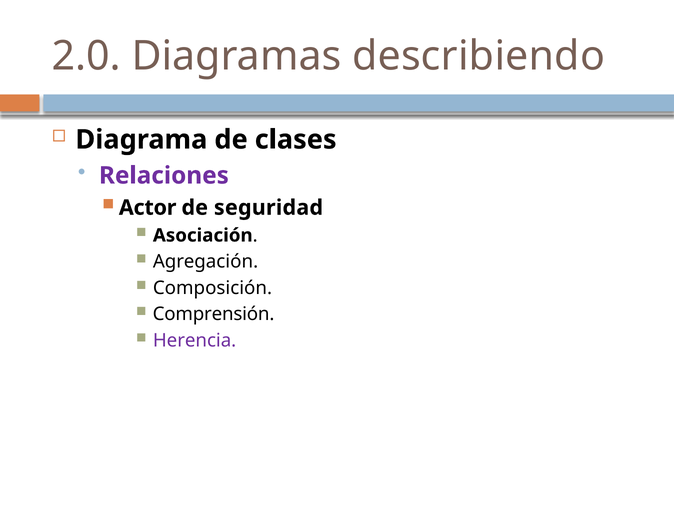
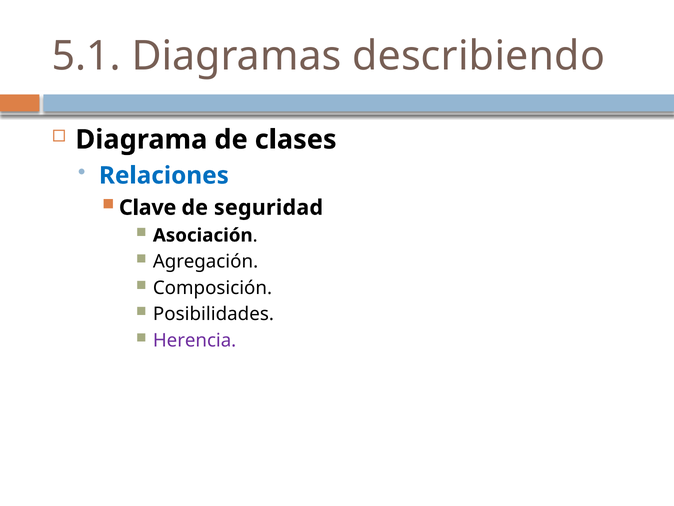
2.0: 2.0 -> 5.1 (86, 56)
Relaciones colour: purple -> blue (164, 175)
Actor: Actor -> Clave (148, 207)
Comprensión: Comprensión -> Posibilidades (213, 314)
